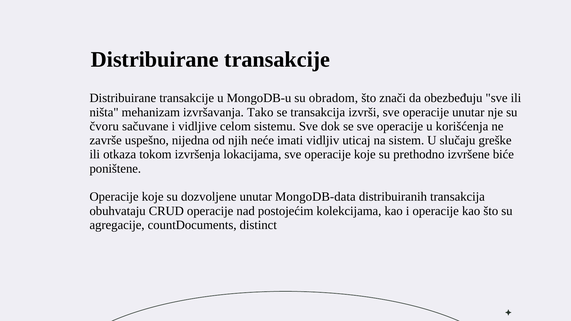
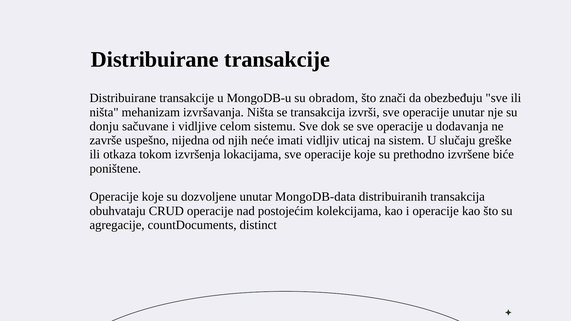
izvršavanja Tako: Tako -> Ništa (260, 112)
čvoru: čvoru -> donju (104, 126)
korišćenja: korišćenja -> dodavanja (462, 126)
